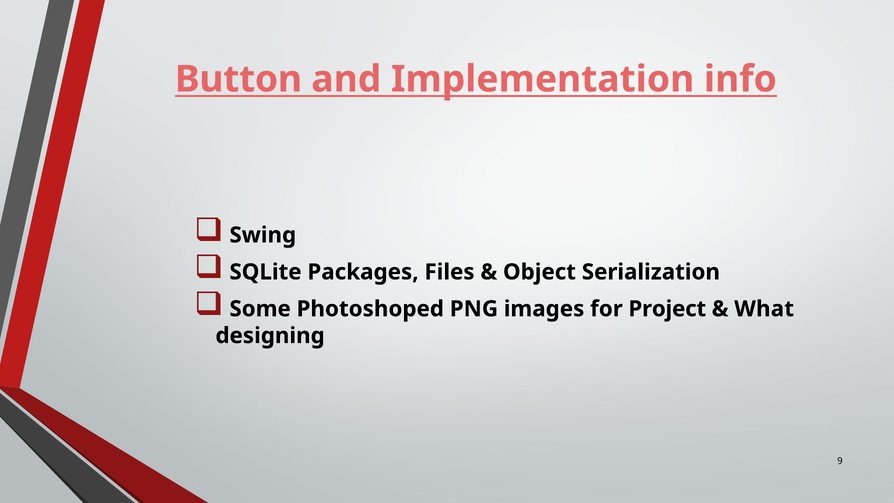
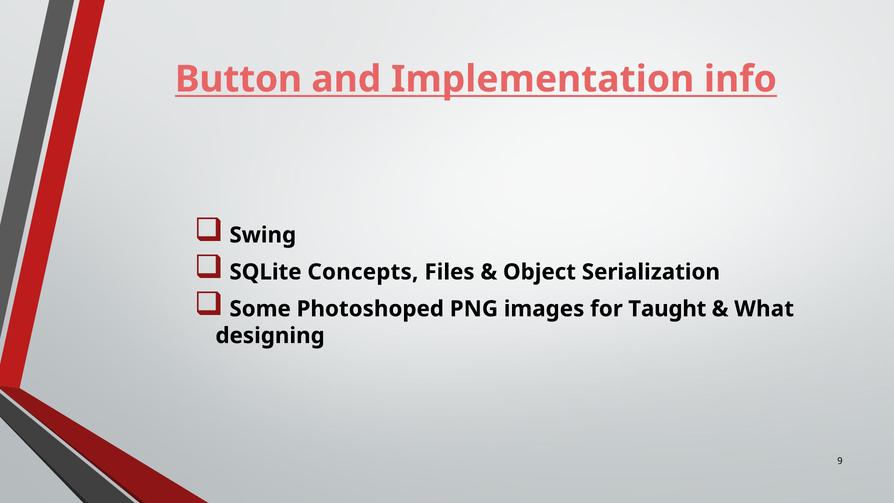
Packages: Packages -> Concepts (363, 272)
Project: Project -> Taught (667, 309)
